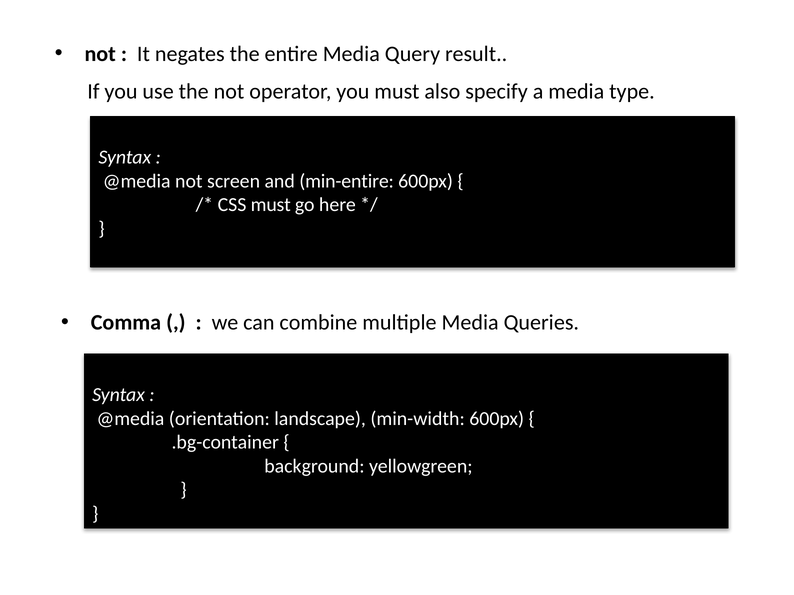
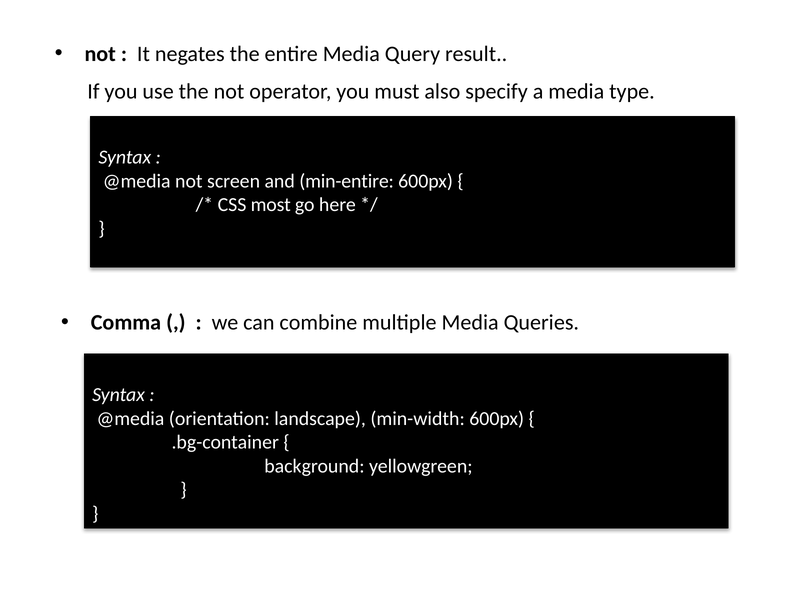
CSS must: must -> most (271, 205)
